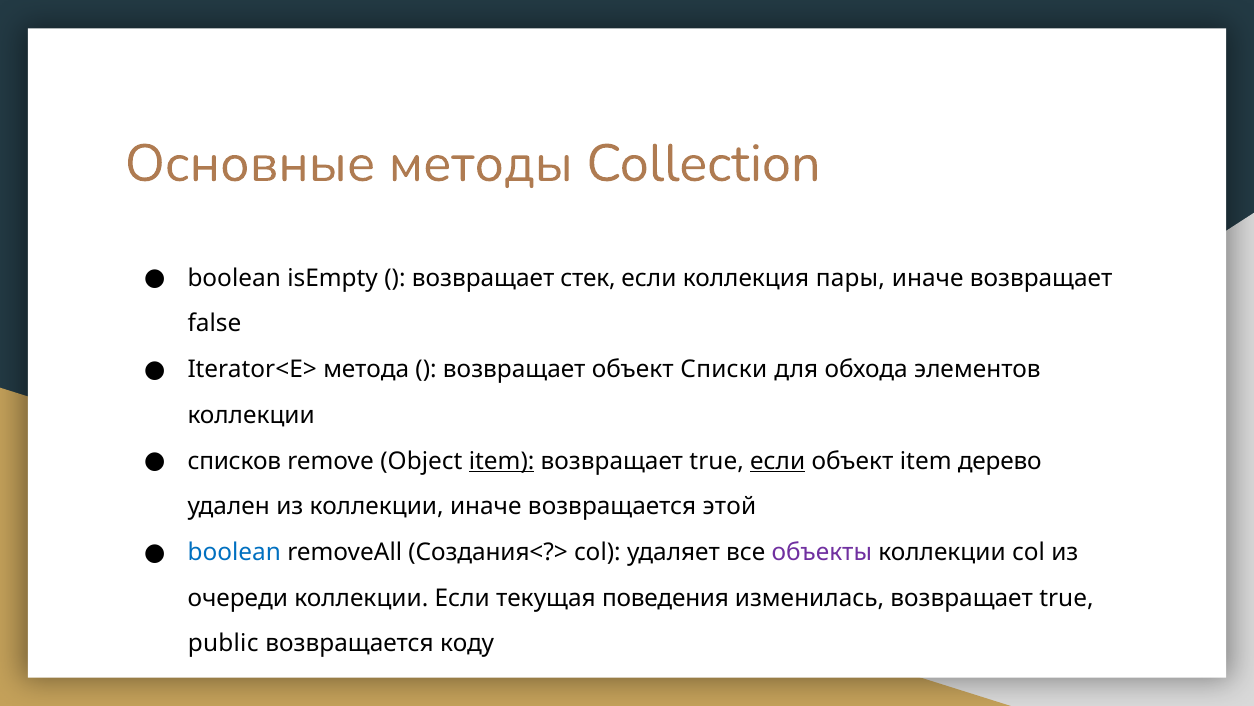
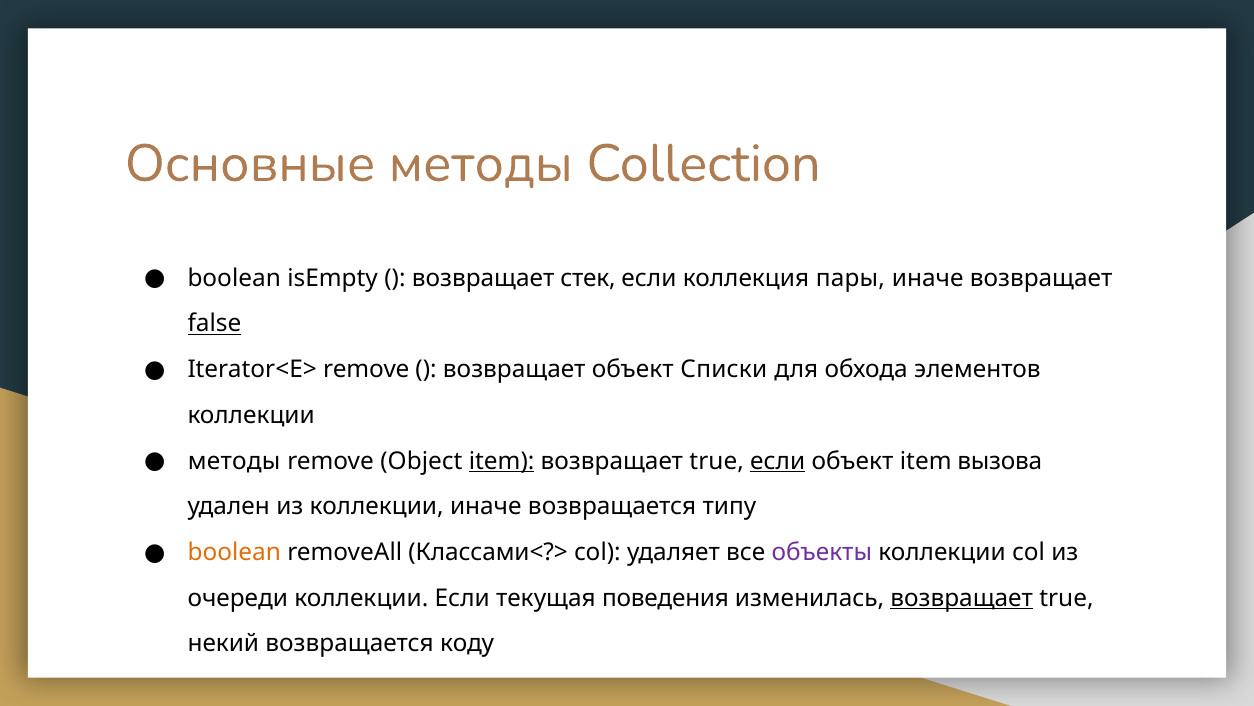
false underline: none -> present (214, 324)
Iterator<E> метода: метода -> remove (366, 369)
списков: списков -> методы (234, 461)
дерево: дерево -> вызова (1000, 461)
этой: этой -> типу (729, 506)
boolean colour: blue -> orange (234, 552)
Создания<?>: Создания<?> -> Классами<?> (488, 552)
возвращает underline: none -> present (962, 598)
public: public -> некий (223, 643)
